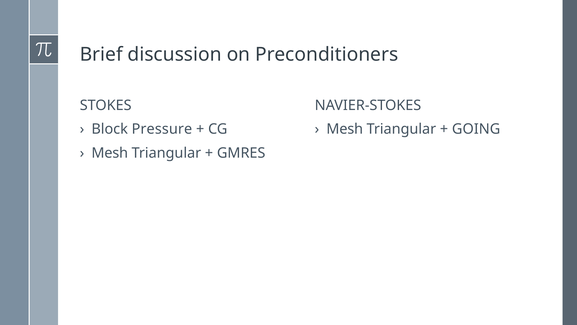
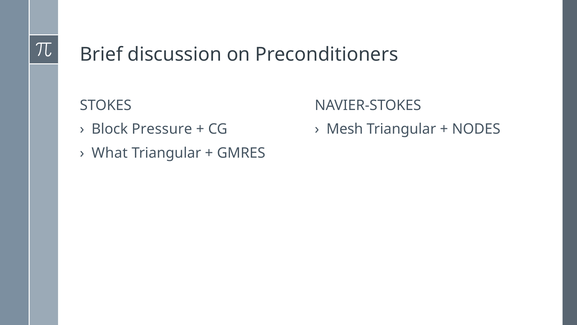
GOING: GOING -> NODES (476, 129)
Mesh: Mesh -> What (110, 153)
